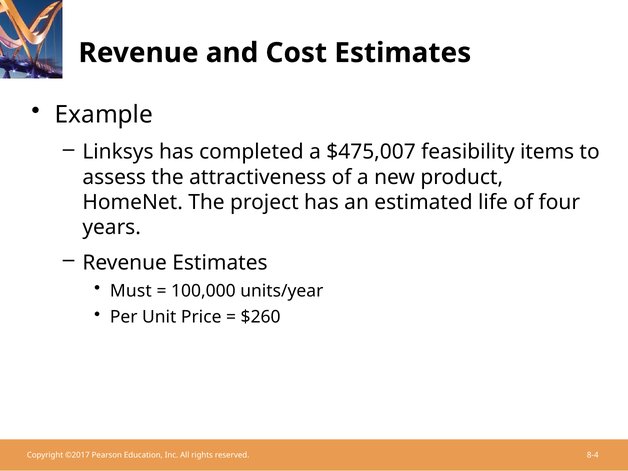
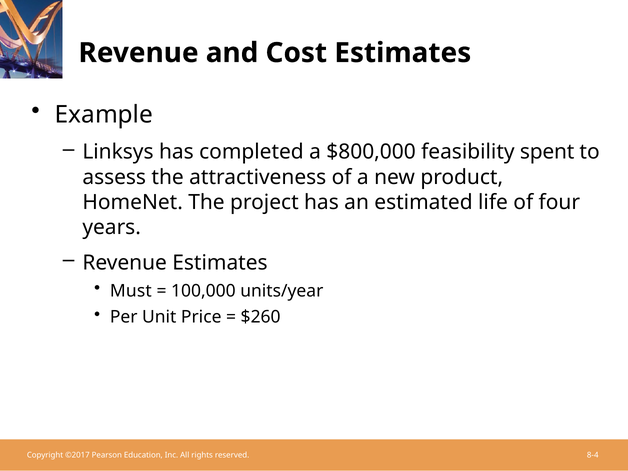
$475,007: $475,007 -> $800,000 (371, 152)
items: items -> spent (547, 152)
